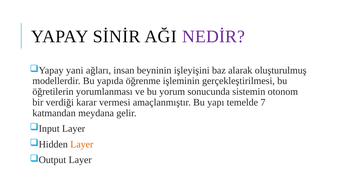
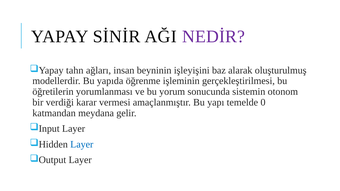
yani: yani -> tahn (75, 70)
7: 7 -> 0 (263, 102)
Layer colour: orange -> blue (82, 145)
